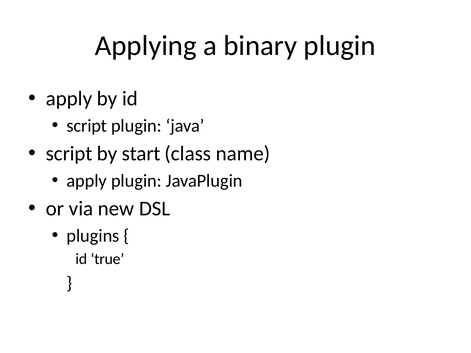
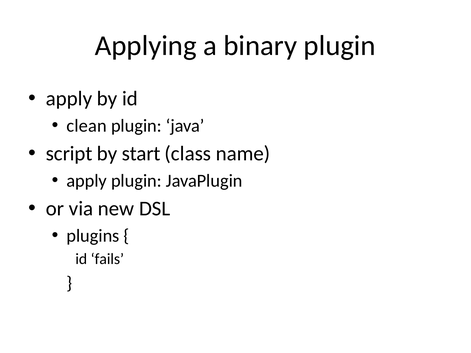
script: script -> clean (87, 126)
true: true -> fails (107, 259)
